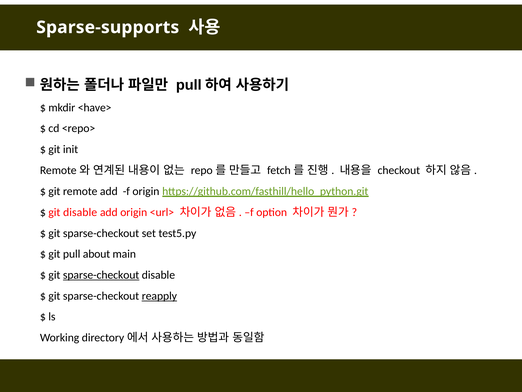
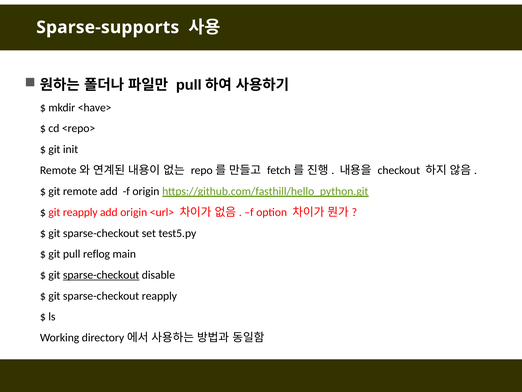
git disable: disable -> reapply (80, 212)
about: about -> reflog (97, 254)
reapply underline: present -> none (159, 296)
